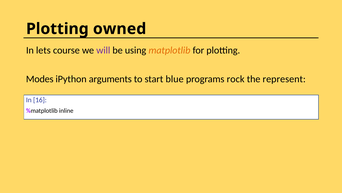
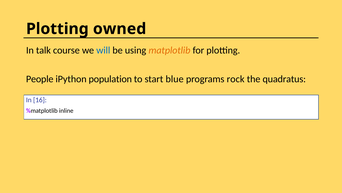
lets: lets -> talk (43, 50)
will colour: purple -> blue (103, 50)
Modes: Modes -> People (40, 79)
arguments: arguments -> population (110, 79)
represent: represent -> quadratus (284, 79)
